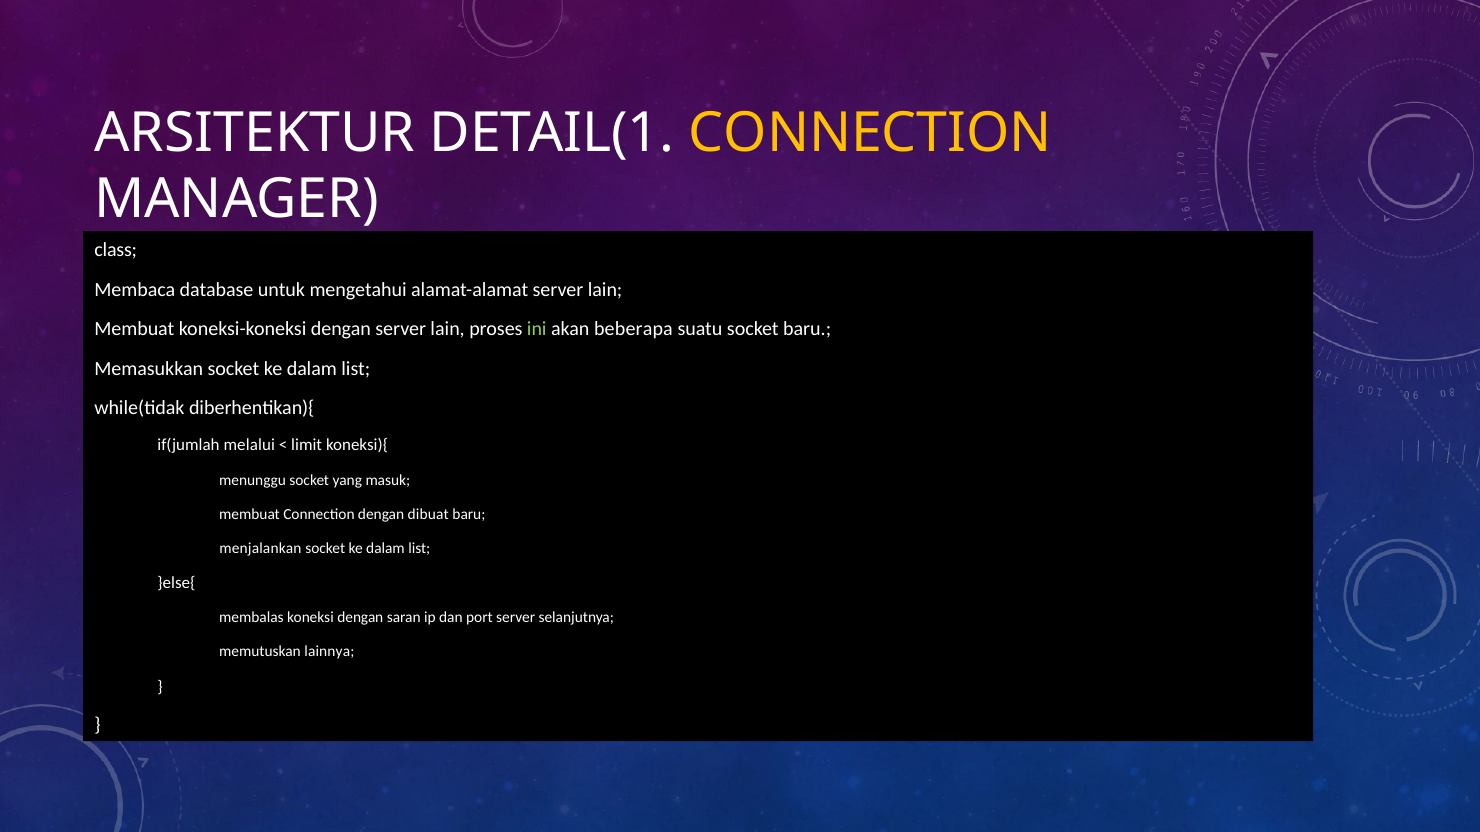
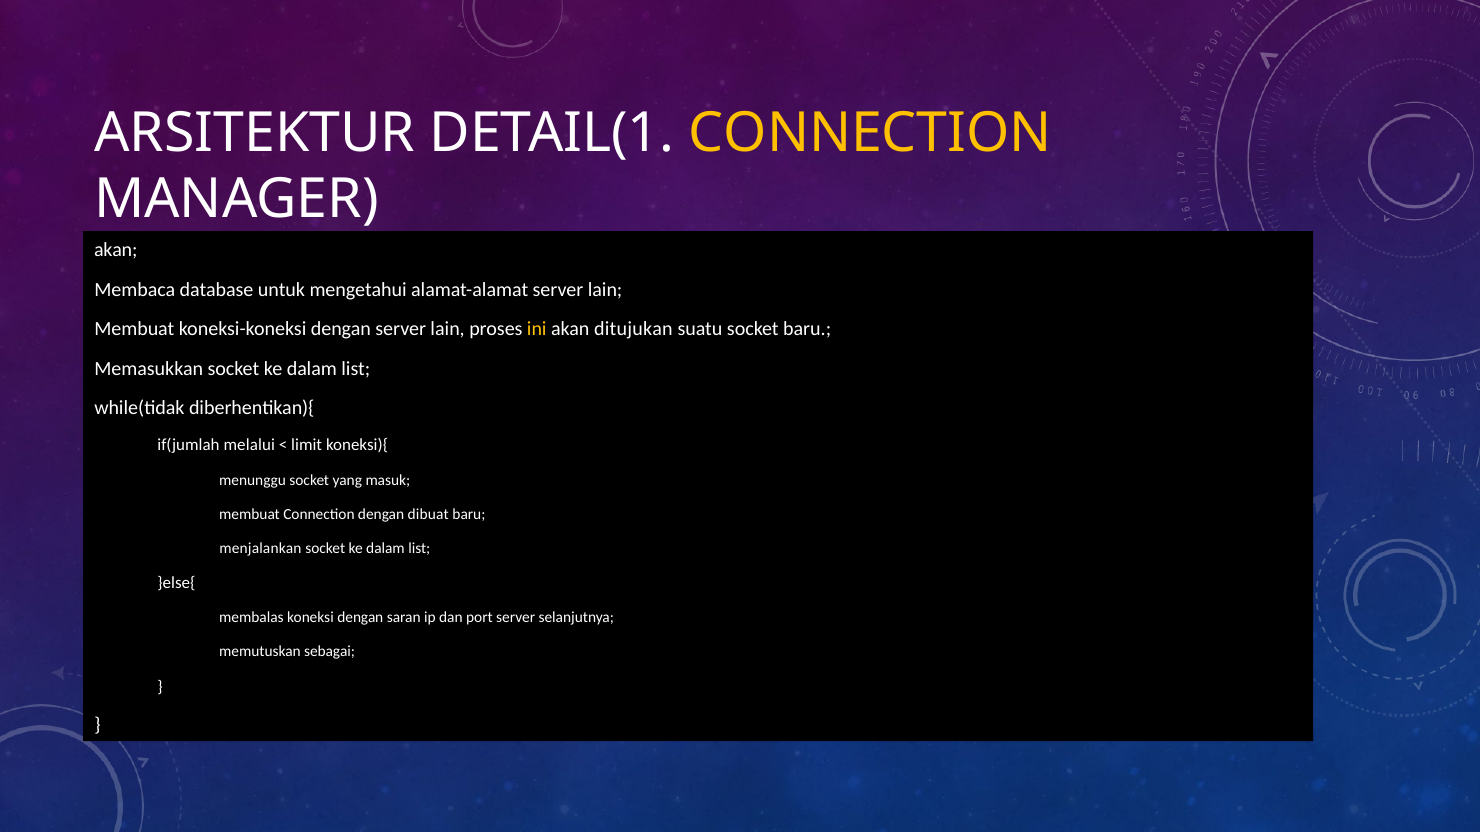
class: class -> akan (116, 250)
ini colour: light green -> yellow (537, 329)
beberapa: beberapa -> ditujukan (633, 329)
lainnya: lainnya -> sebagai (330, 652)
